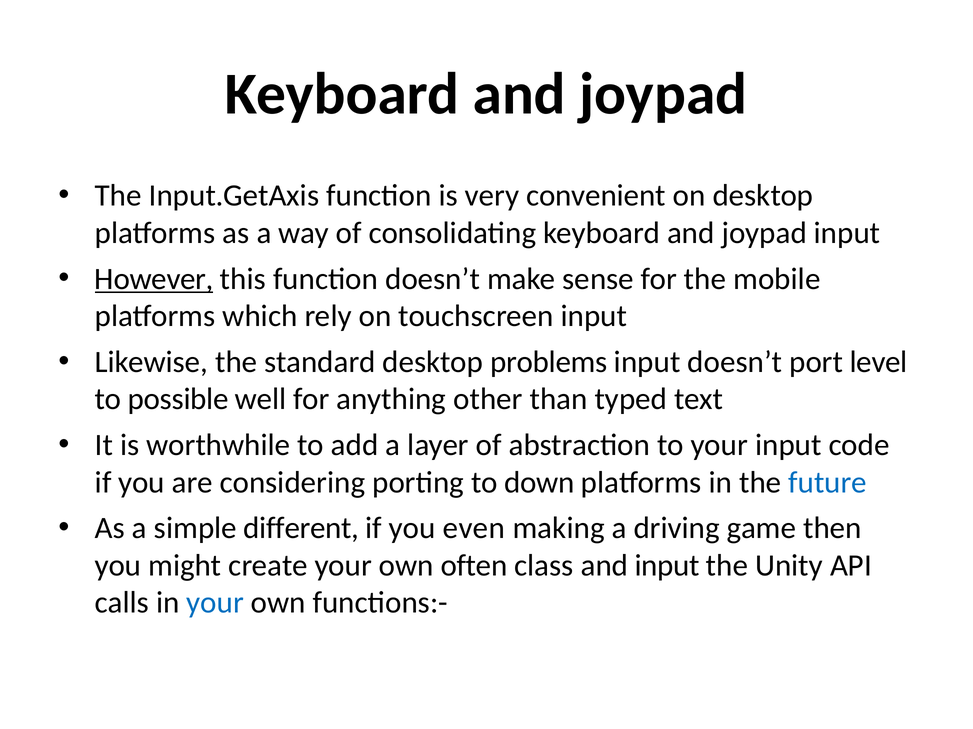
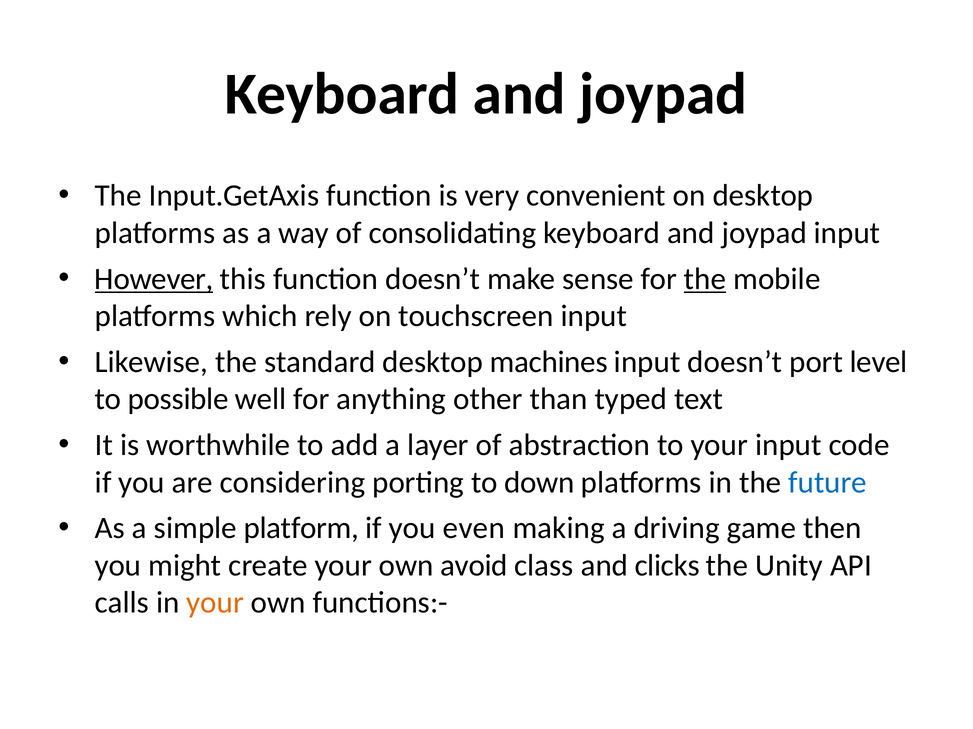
the underline: none -> present (705, 279)
problems: problems -> machines (549, 362)
different: different -> platform (301, 529)
often: often -> avoid (474, 566)
and input: input -> clicks (667, 566)
your colour: blue -> orange (215, 603)
